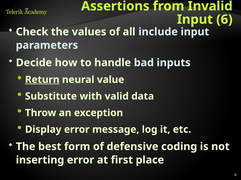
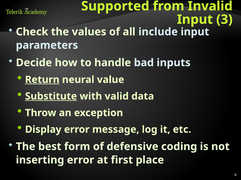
Assertions: Assertions -> Supported (115, 6)
Input 6: 6 -> 3 (224, 20)
Substitute underline: none -> present (51, 97)
